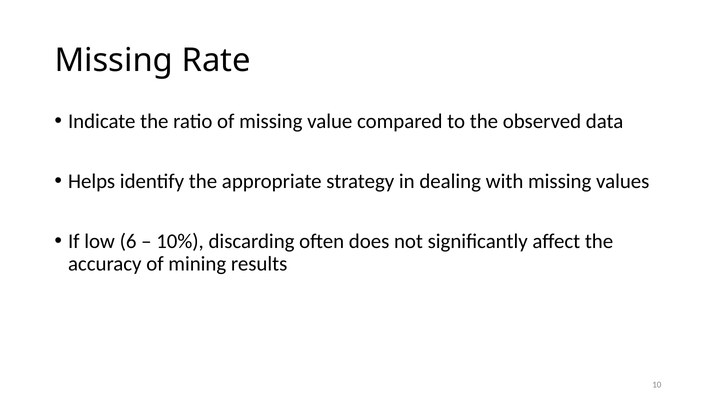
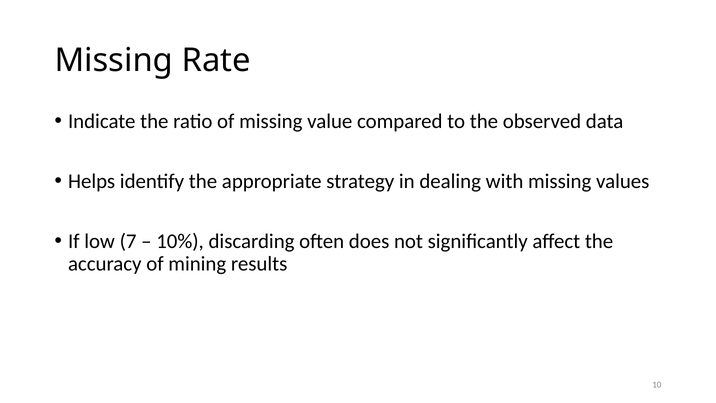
6: 6 -> 7 (128, 241)
